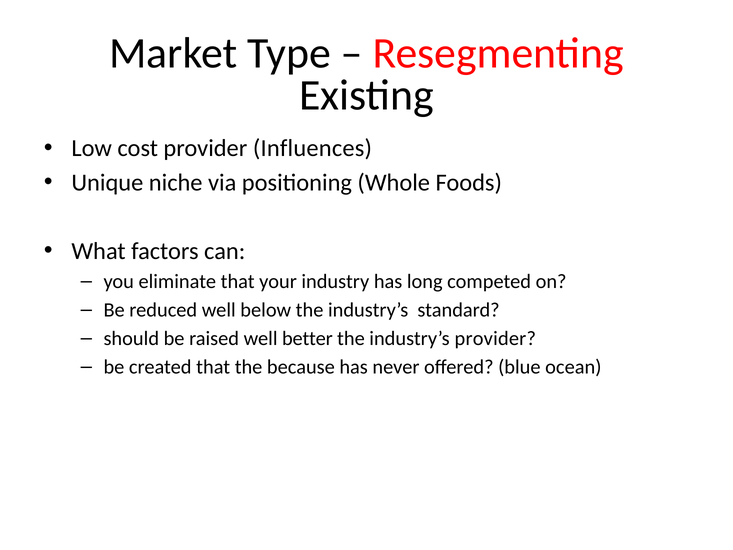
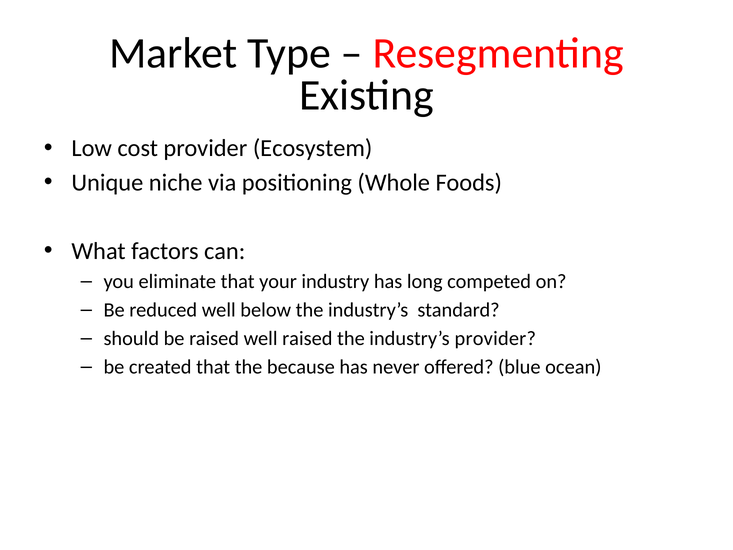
Influences: Influences -> Ecosystem (313, 148)
well better: better -> raised (307, 339)
